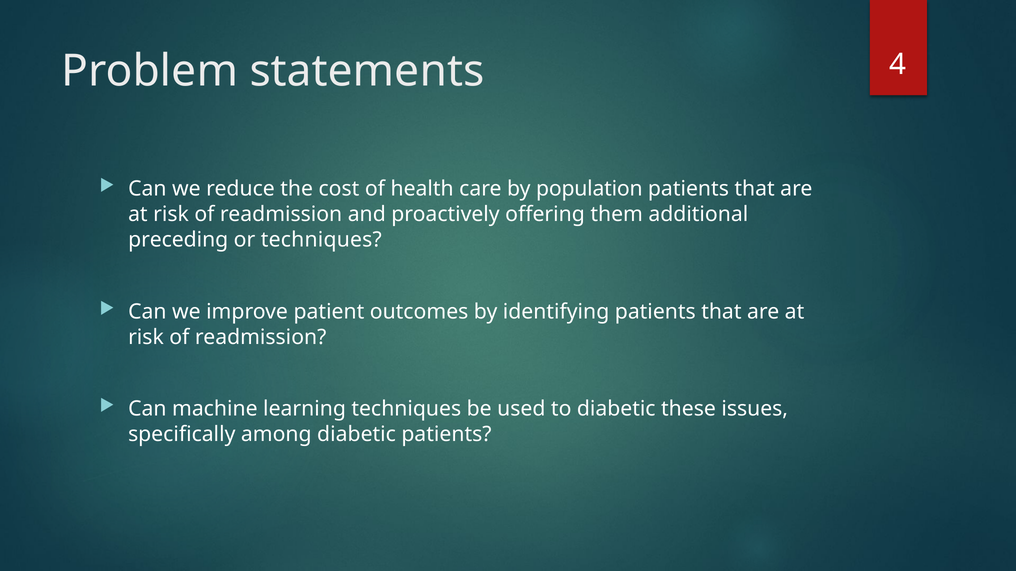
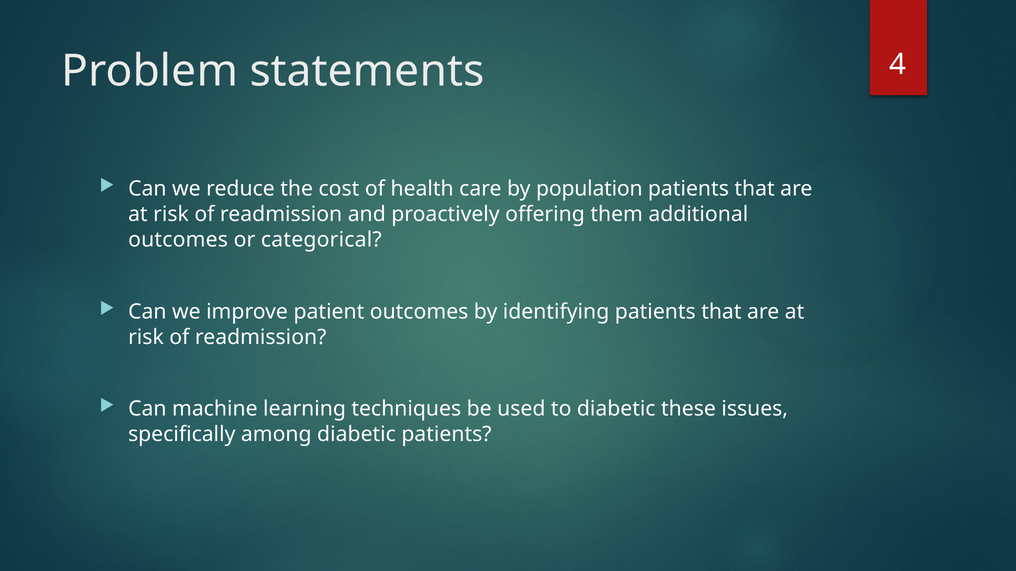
preceding: preceding -> outcomes (178, 240)
or techniques: techniques -> categorical (321, 240)
